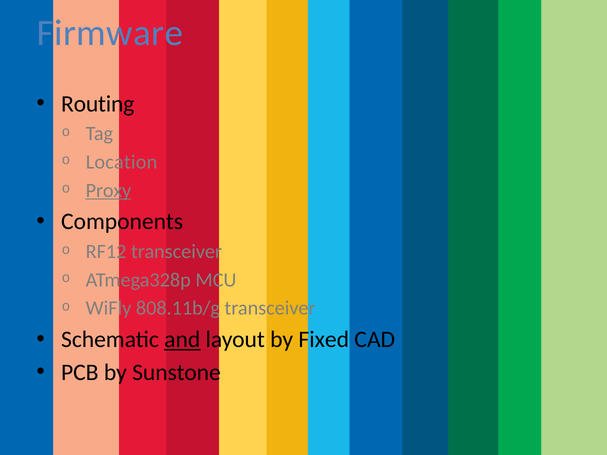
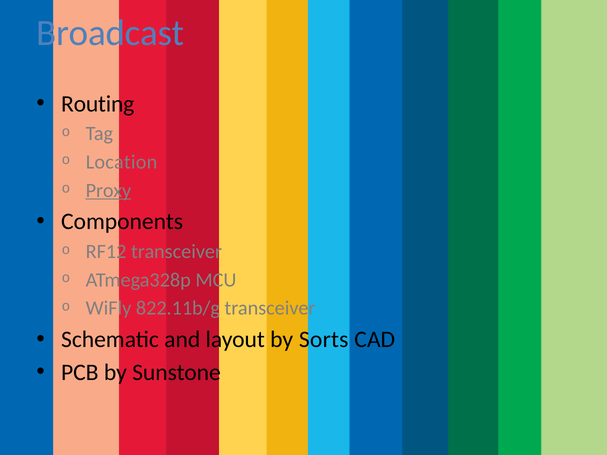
Firmware: Firmware -> Broadcast (110, 33)
808.11b/g: 808.11b/g -> 822.11b/g (178, 308)
and underline: present -> none (182, 340)
Fixed: Fixed -> Sorts (324, 340)
